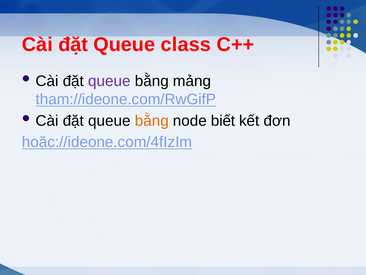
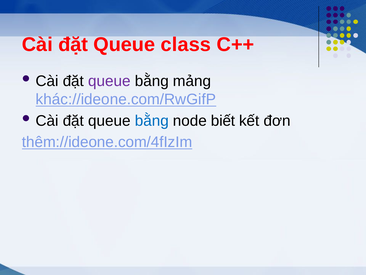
tham://ideone.com/RwGifP: tham://ideone.com/RwGifP -> khác://ideone.com/RwGifP (126, 99)
bằng colour: orange -> blue (152, 121)
hoặc://ideone.com/4fIzIm: hoặc://ideone.com/4fIzIm -> thêm://ideone.com/4fIzIm (107, 142)
